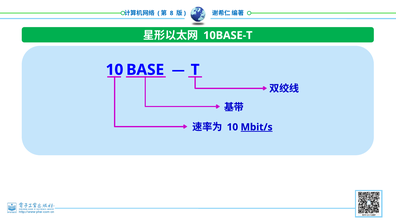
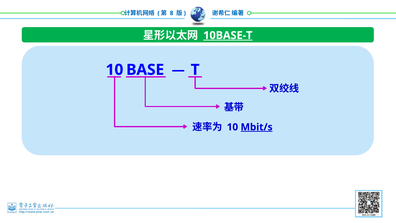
10BASE-T underline: none -> present (228, 35)
